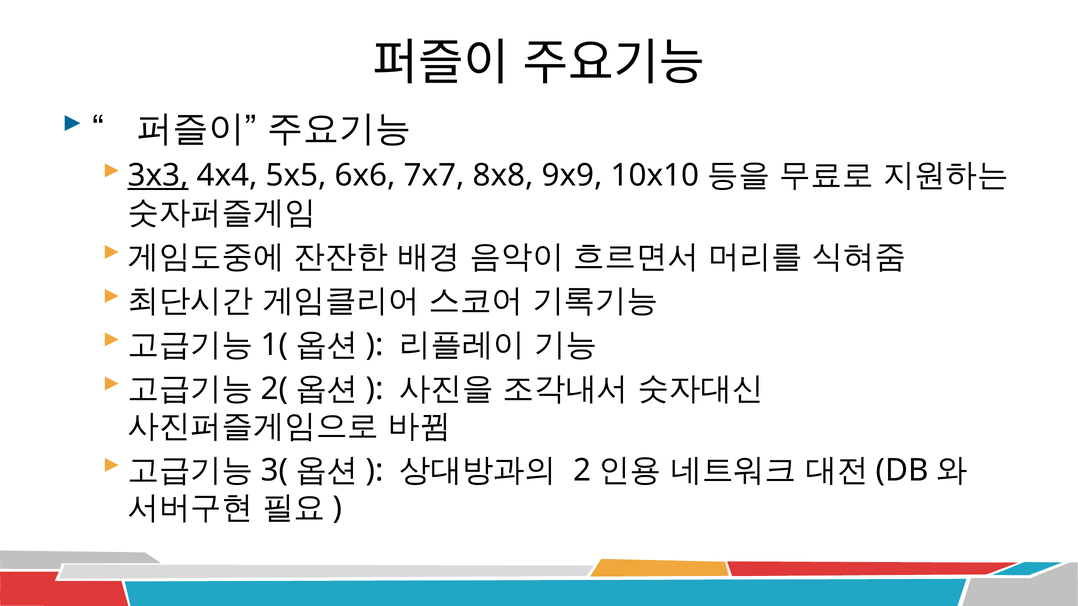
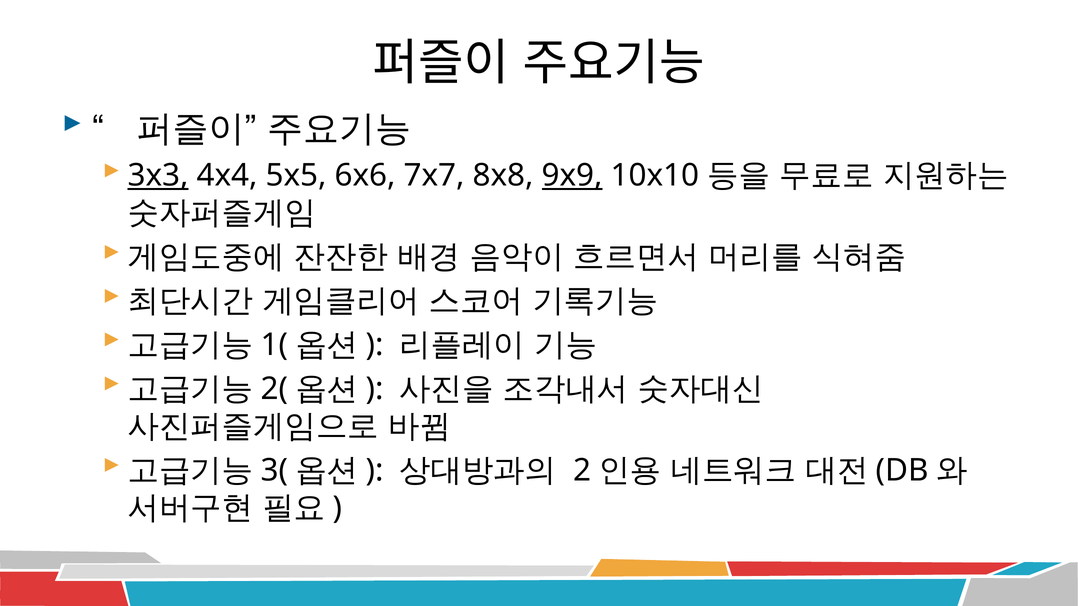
9x9 underline: none -> present (572, 176)
